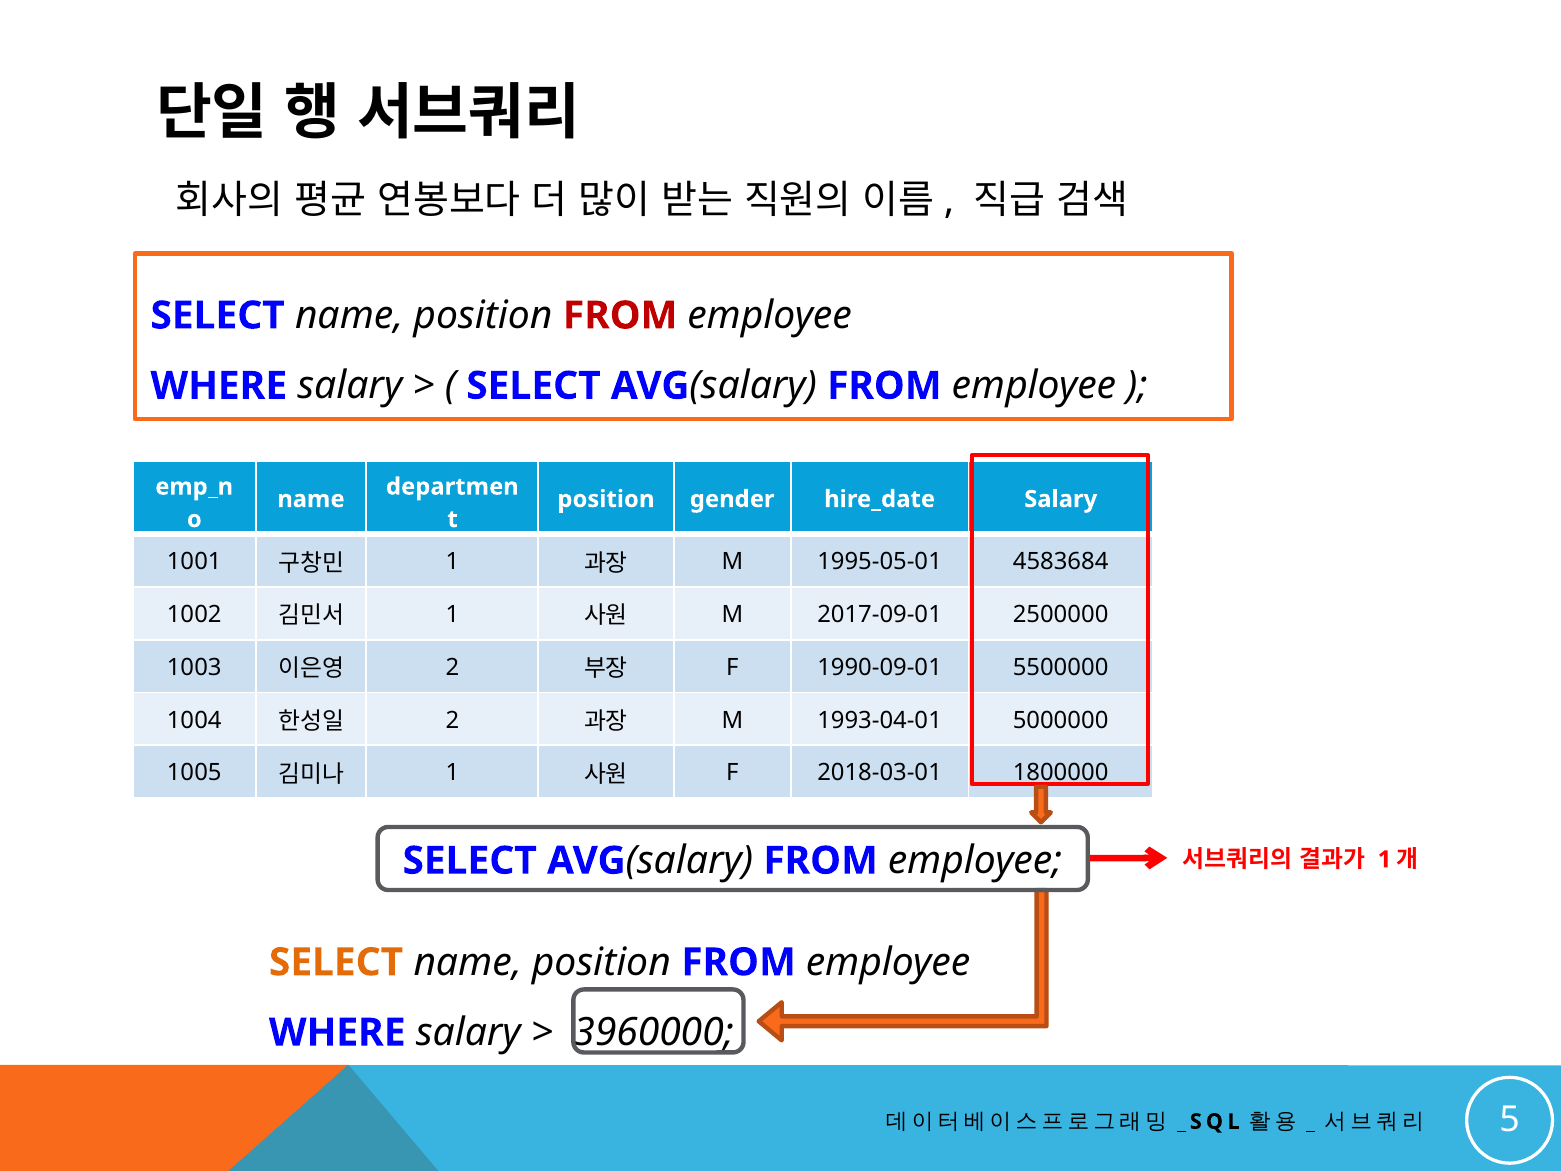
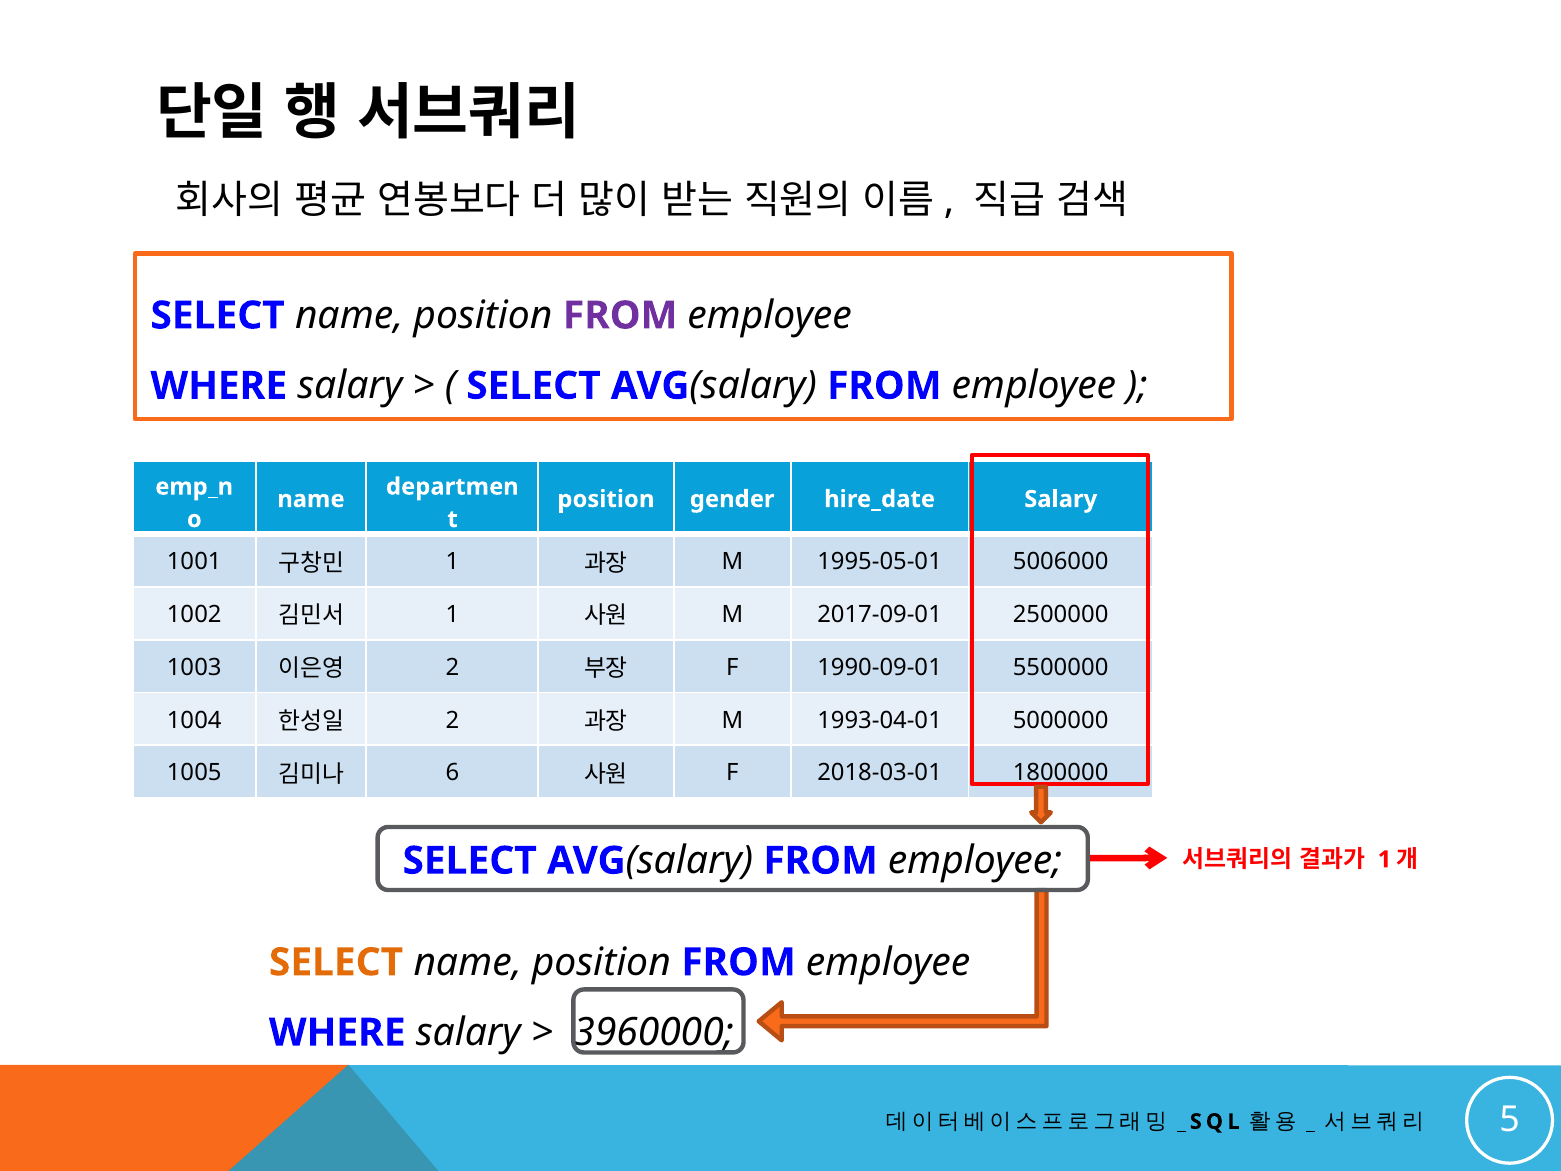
FROM colour: red -> purple (620, 316)
4583684: 4583684 -> 5006000 (1061, 562)
1: 1 -> 6 (452, 773)
